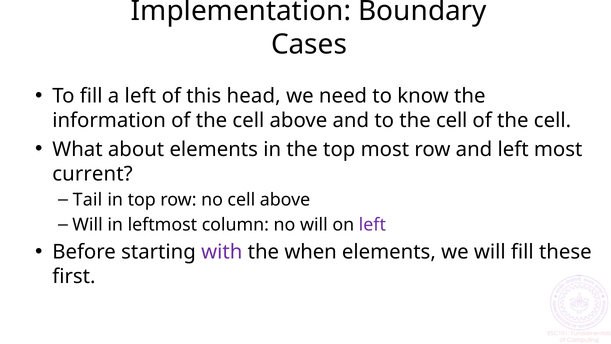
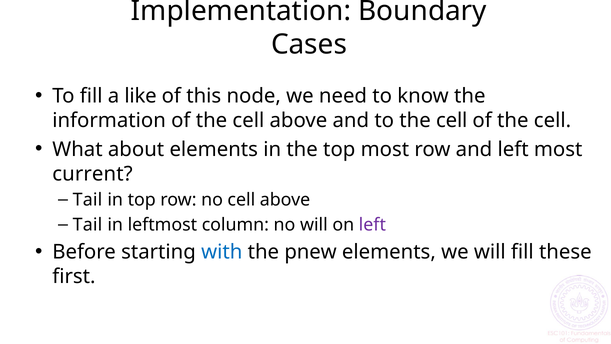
a left: left -> like (141, 96)
head: head -> node (254, 96)
Will: Will -> Tail (87, 225)
with colour: purple -> blue (222, 252)
when: when -> pnew (311, 252)
